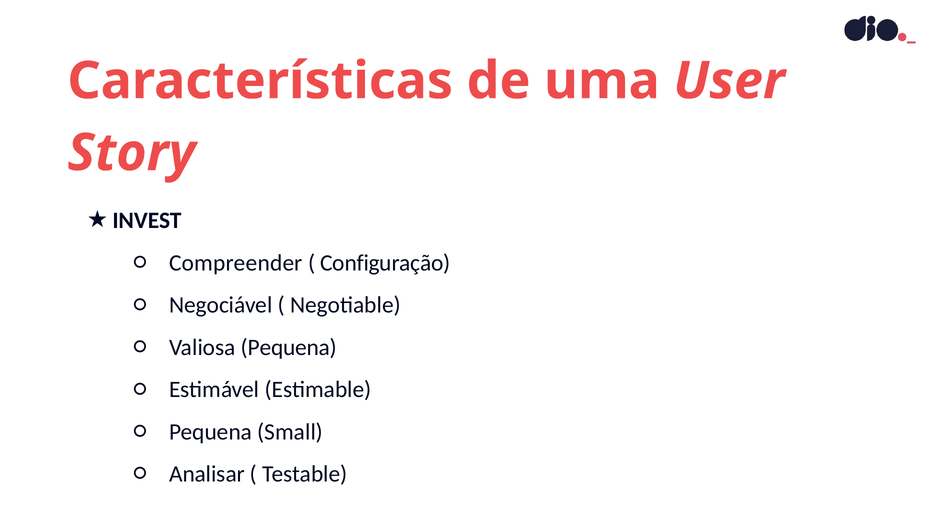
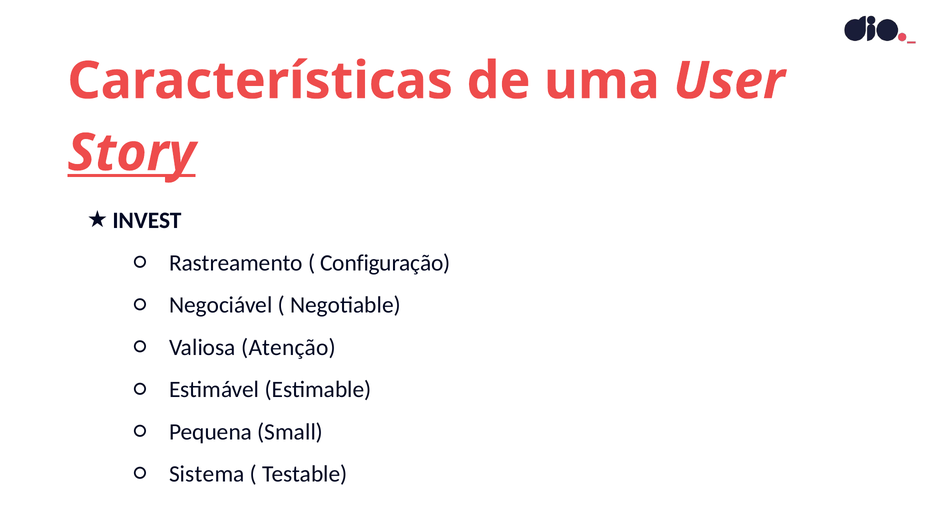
Story underline: none -> present (132, 153)
Compreender: Compreender -> Rastreamento (236, 263)
Valiosa Pequena: Pequena -> Atenção (289, 347)
Analisar: Analisar -> Sistema (207, 474)
